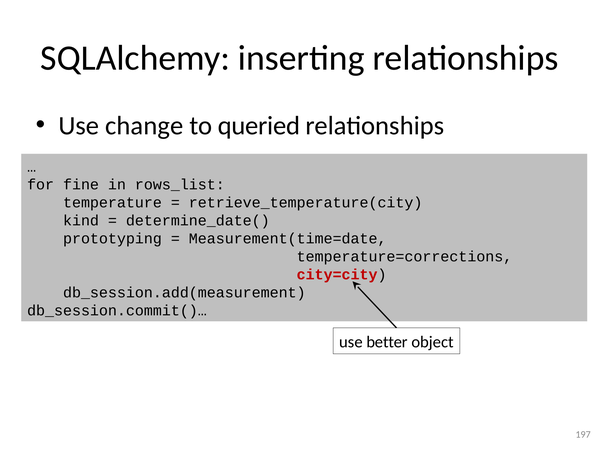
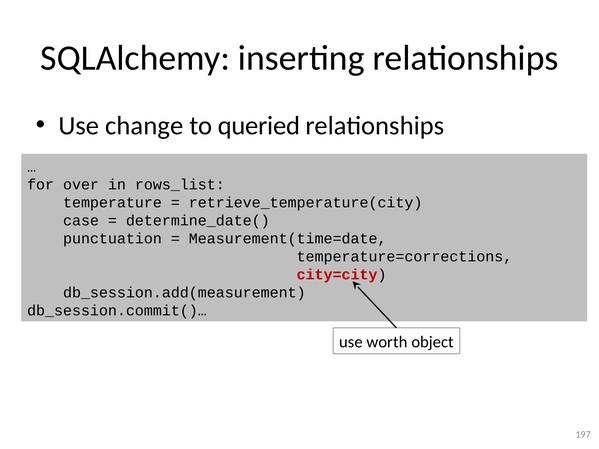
fine: fine -> over (81, 185)
kind: kind -> case (81, 221)
prototyping: prototyping -> punctuation (112, 239)
better: better -> worth (387, 342)
